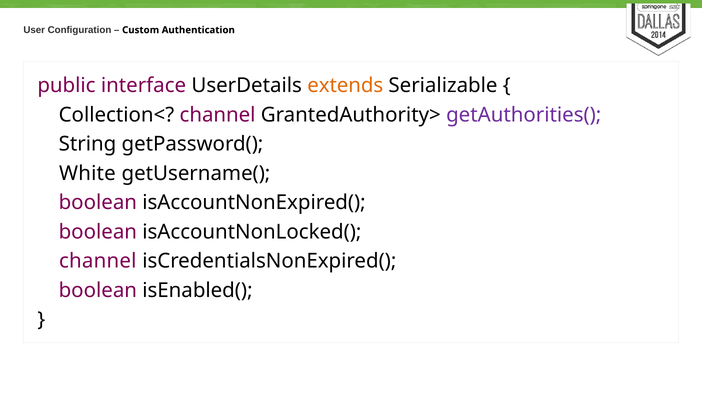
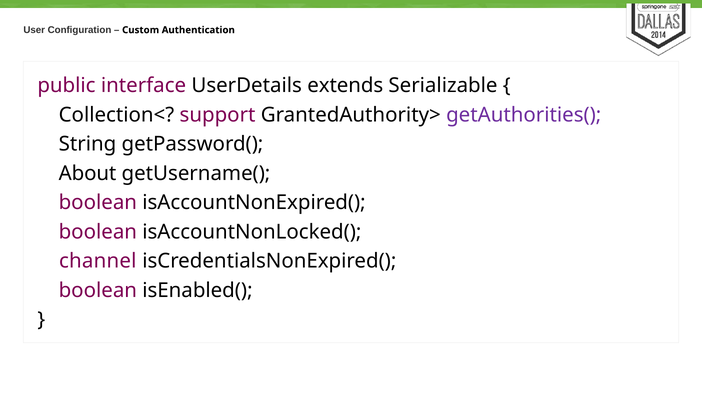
extends colour: orange -> black (345, 86)
Collection< channel: channel -> support (218, 115)
White: White -> About (88, 173)
